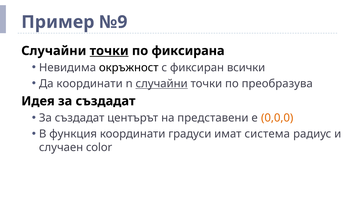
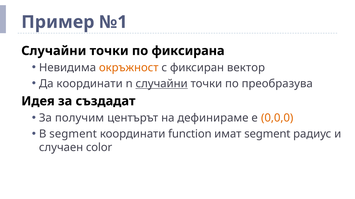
№9: №9 -> №1 (113, 22)
точки underline: present -> none (109, 51)
окръжност colour: black -> orange (129, 68)
всички: всички -> вектор (246, 68)
създадат: създадат -> получим (80, 118)
представени: представени -> дефинираме (213, 118)
В функция: функция -> segment (73, 134)
градуси: градуси -> function (190, 134)
имат система: система -> segment (267, 134)
